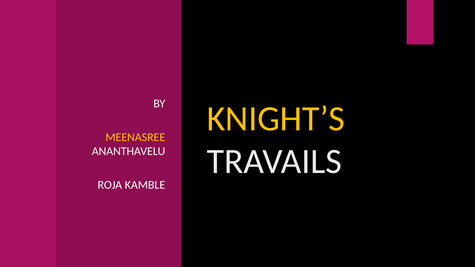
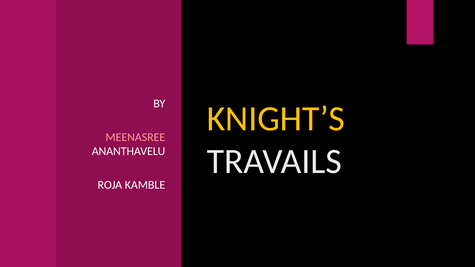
MEENASREE colour: yellow -> pink (135, 137)
